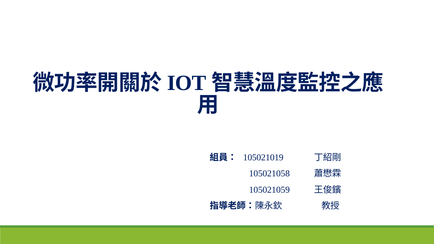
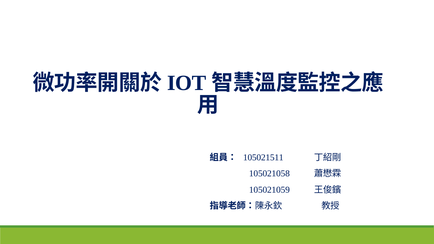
105021019: 105021019 -> 105021511 (263, 158)
